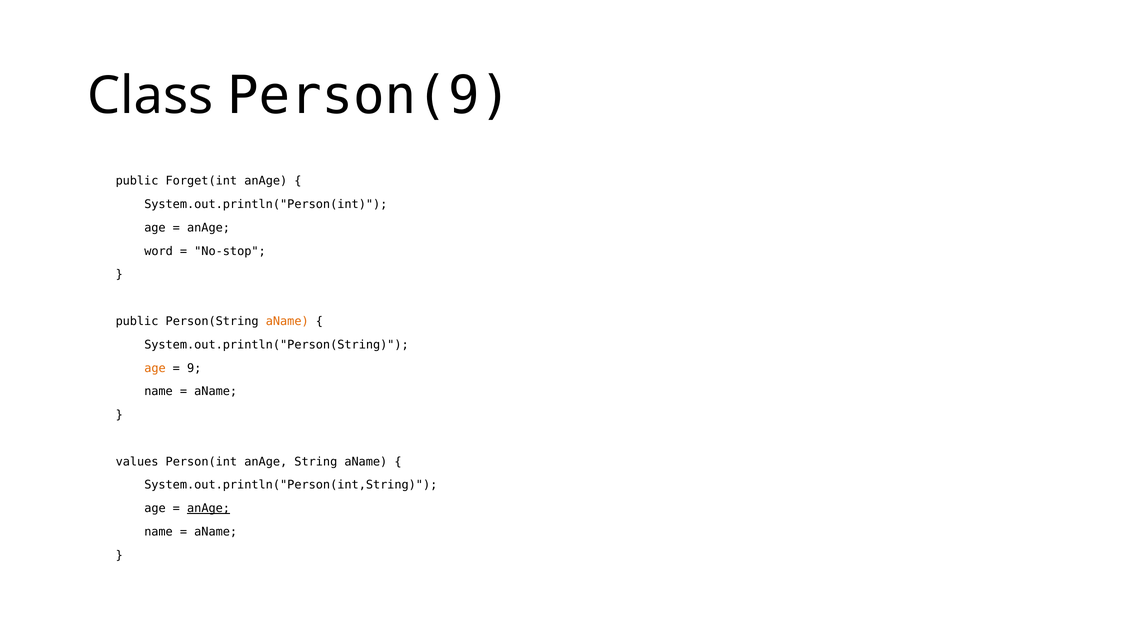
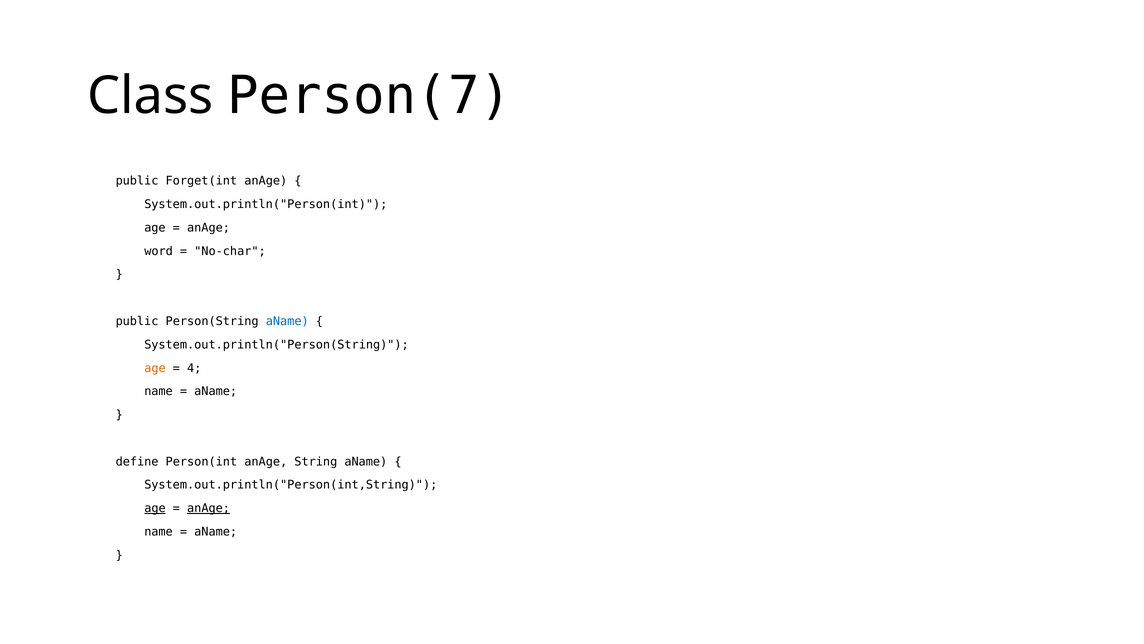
Person(9: Person(9 -> Person(7 (369, 96)
No-stop: No-stop -> No-char (230, 251)
aName colour: orange -> blue (287, 321)
9: 9 -> 4 (194, 368)
values: values -> define (137, 461)
age underline: none -> present (155, 508)
